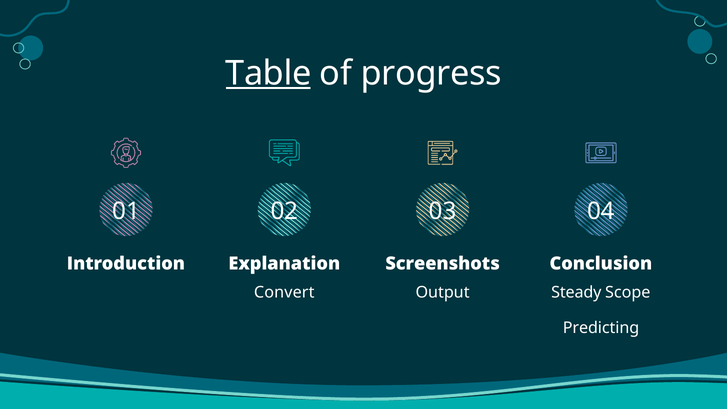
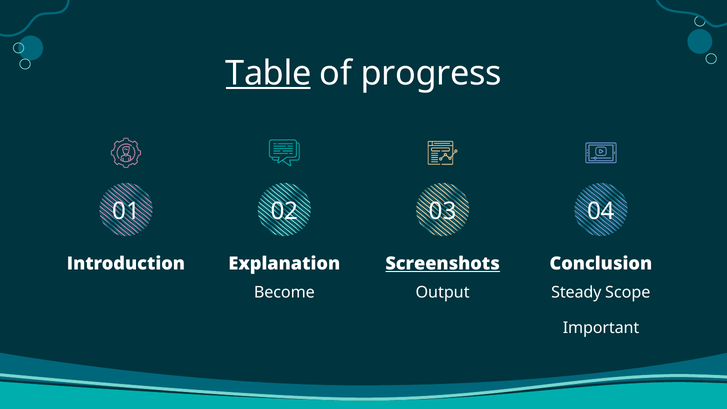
Screenshots underline: none -> present (443, 264)
Convert: Convert -> Become (284, 292)
Predicting: Predicting -> Important (601, 328)
